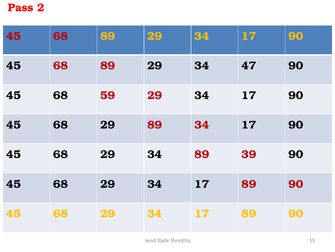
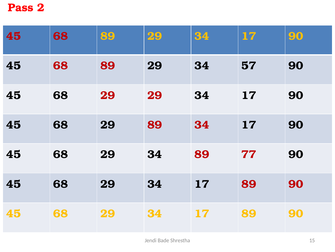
47: 47 -> 57 (249, 66)
59: 59 -> 29 (108, 95)
39: 39 -> 77 (249, 154)
